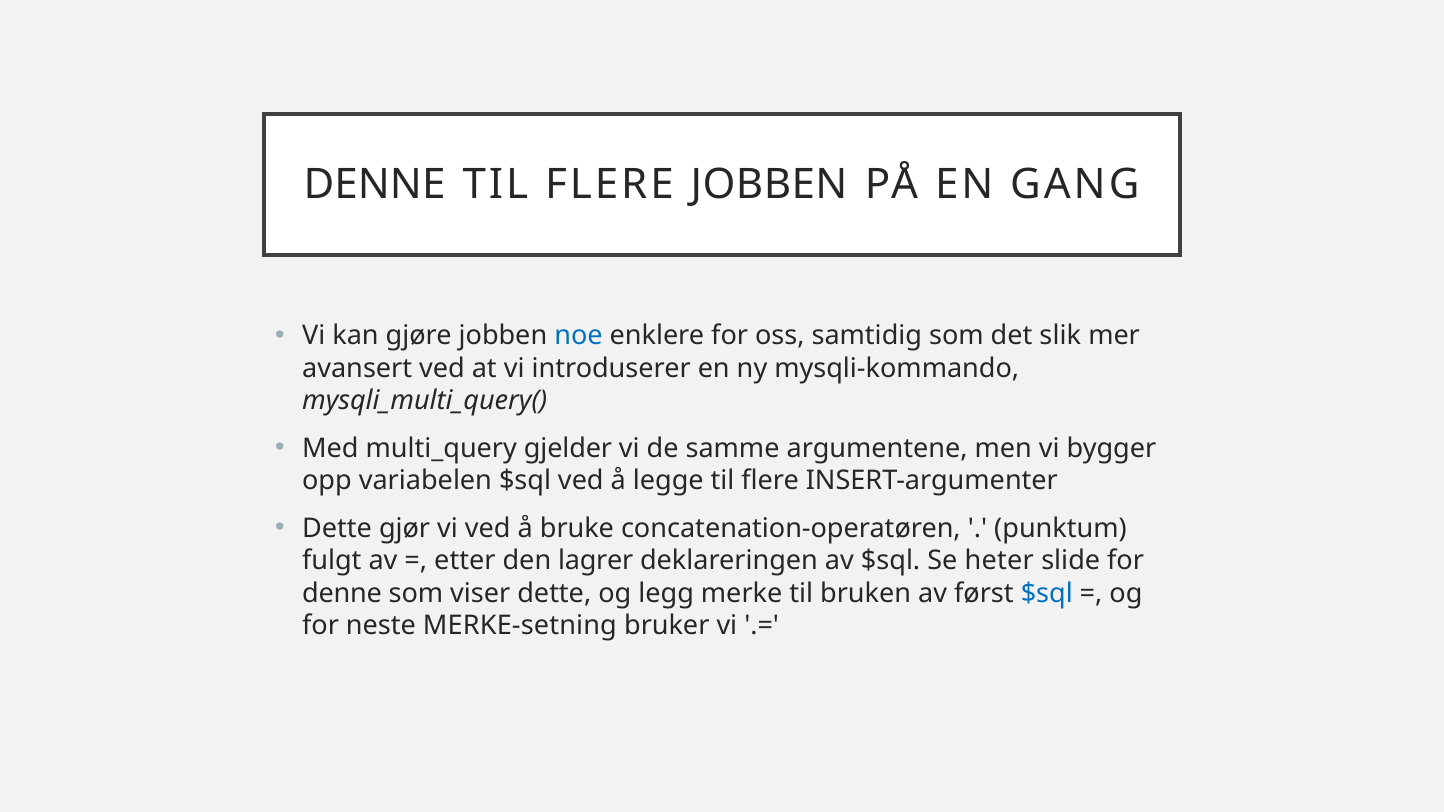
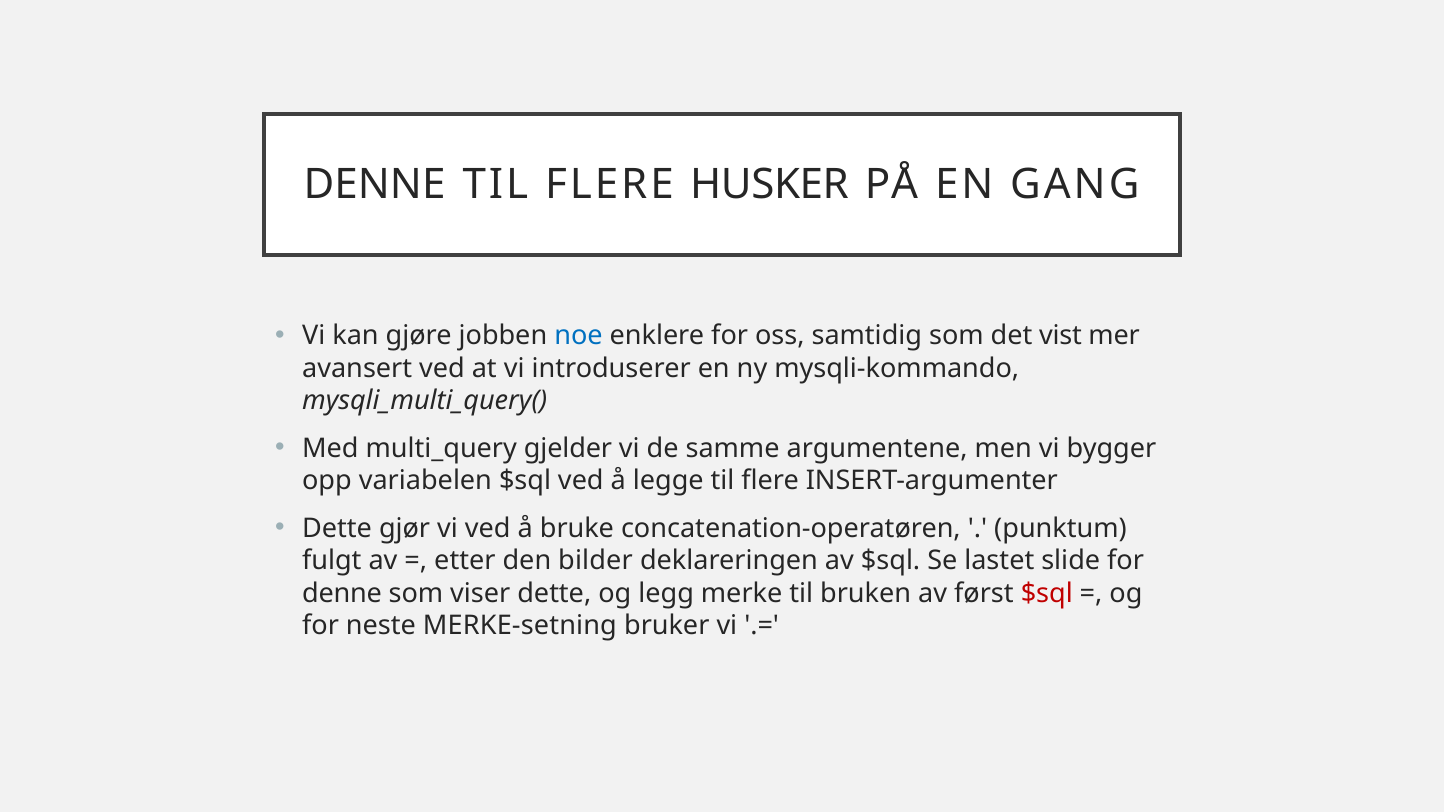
FLERE JOBBEN: JOBBEN -> HUSKER (770, 184)
slik: slik -> vist (1060, 336)
lagrer: lagrer -> bilder (596, 561)
heter: heter -> lastet (999, 561)
$sql colour: blue -> red (1047, 594)
